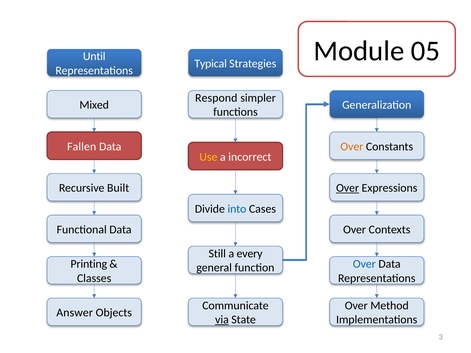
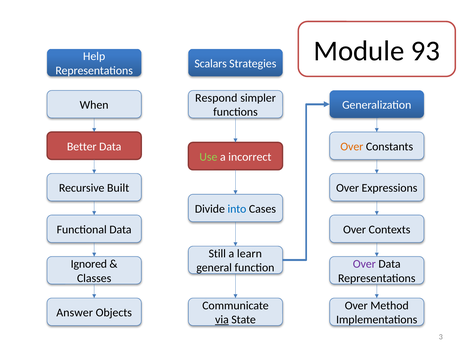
05: 05 -> 93 (425, 51)
Until: Until -> Help (94, 56)
Typical: Typical -> Scalars (211, 64)
Mixed: Mixed -> When (94, 105)
Fallen: Fallen -> Better (82, 147)
Use colour: yellow -> light green (208, 157)
Over underline: present -> none (348, 188)
every: every -> learn (249, 254)
Printing: Printing -> Ignored (89, 264)
Over colour: blue -> purple (364, 264)
